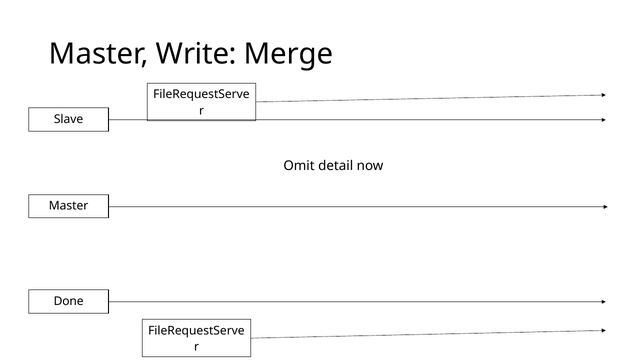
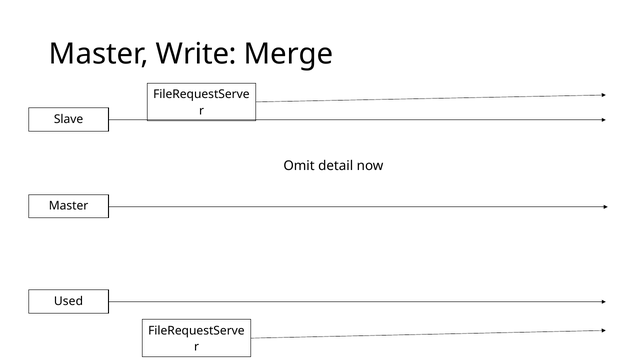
Done: Done -> Used (68, 301)
